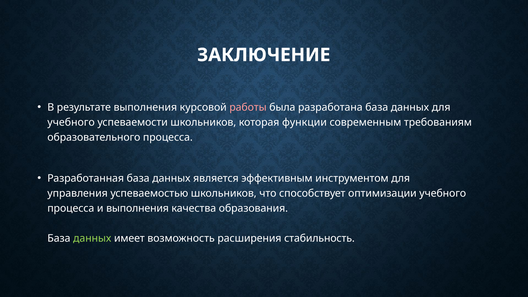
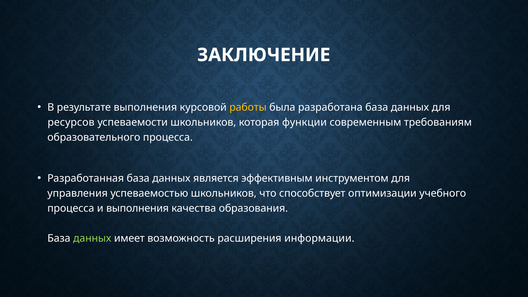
работы colour: pink -> yellow (248, 107)
учебного: учебного -> ресурсов (71, 122)
стабильность: стабильность -> информации (319, 239)
